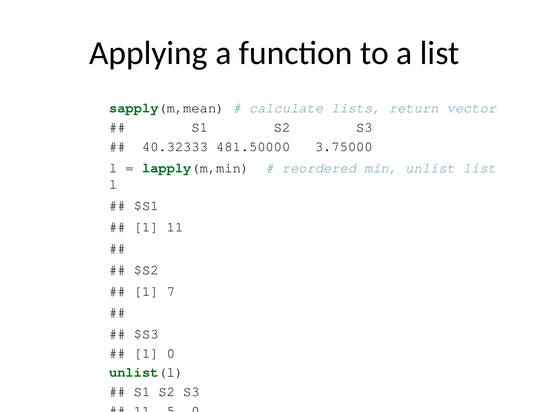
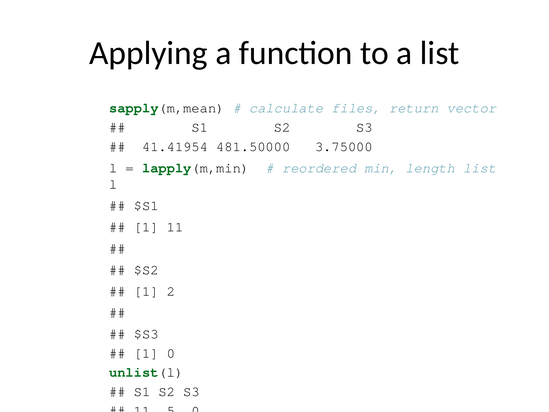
lists: lists -> files (356, 108)
40.32333: 40.32333 -> 41.41954 (175, 146)
unlist: unlist -> length (430, 168)
7: 7 -> 2 (171, 291)
